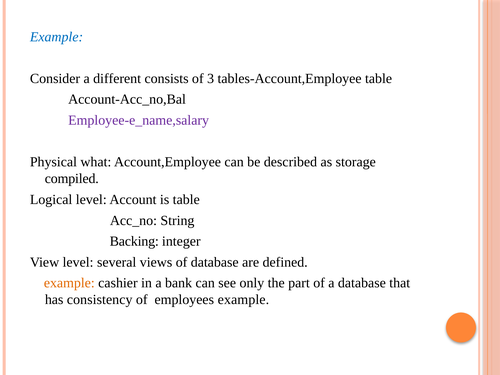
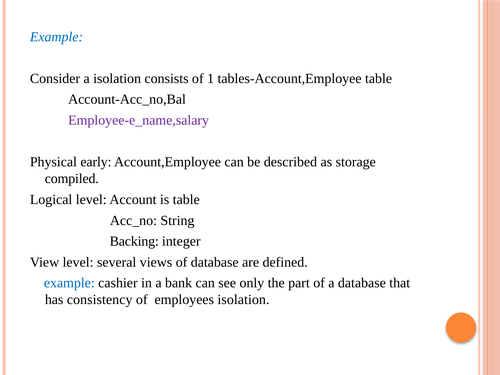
a different: different -> isolation (117, 79)
3: 3 -> 1 (211, 79)
what: what -> early (96, 162)
example colour: orange -> blue (69, 283)
employees example: example -> isolation (243, 300)
